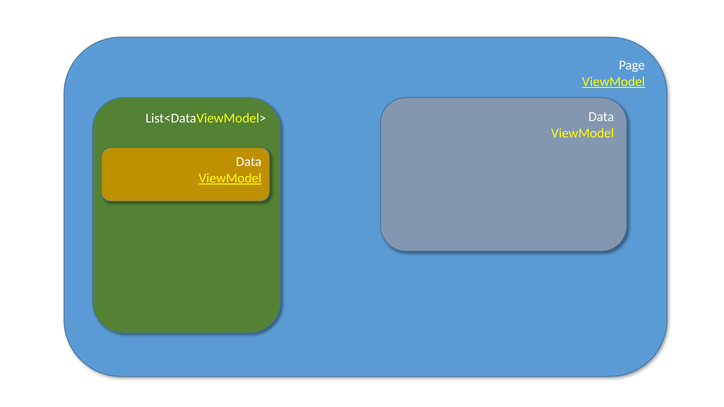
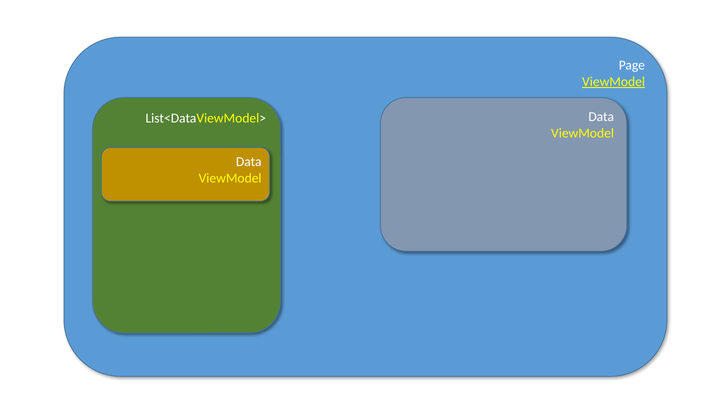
ViewModel underline: present -> none (230, 178)
